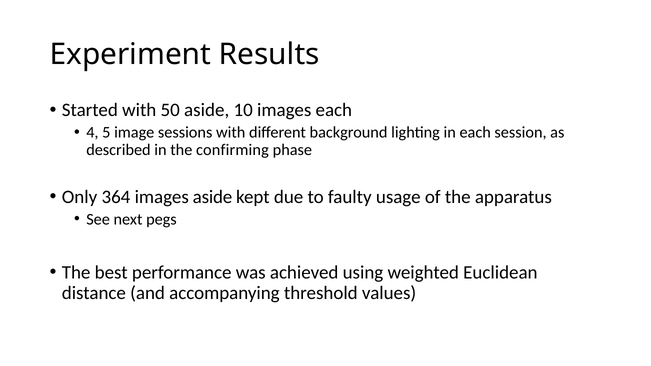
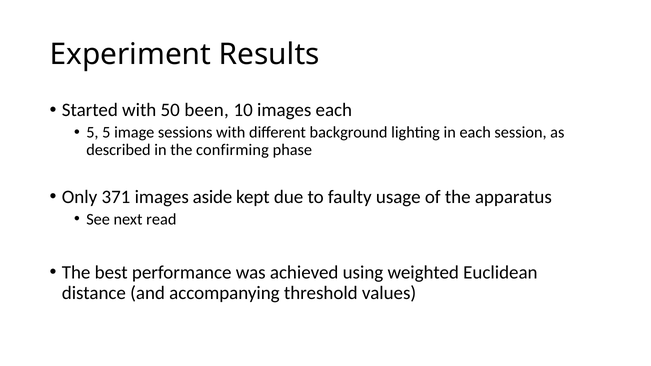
50 aside: aside -> been (207, 110)
4: 4 -> 5 (92, 133)
364: 364 -> 371 (116, 197)
pegs: pegs -> read (161, 219)
